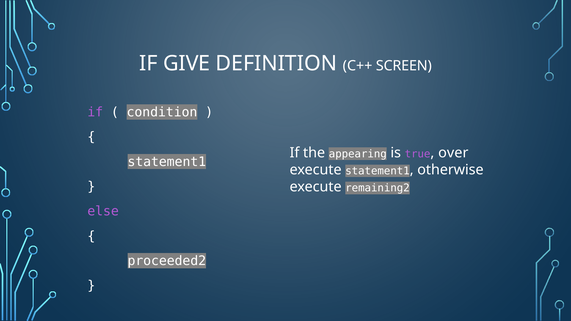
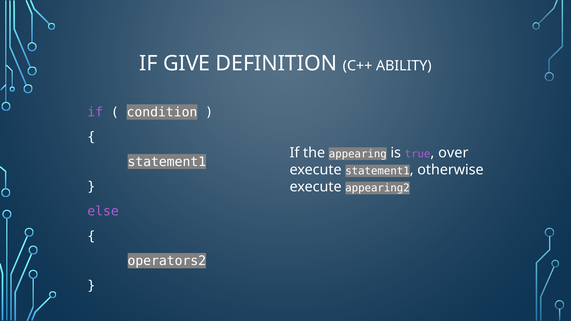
SCREEN: SCREEN -> ABILITY (404, 66)
remaining2: remaining2 -> appearing2 (377, 188)
proceeded2: proceeded2 -> operators2 (167, 261)
